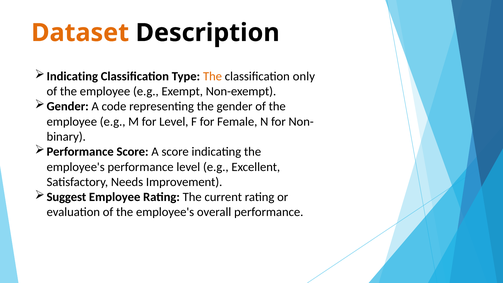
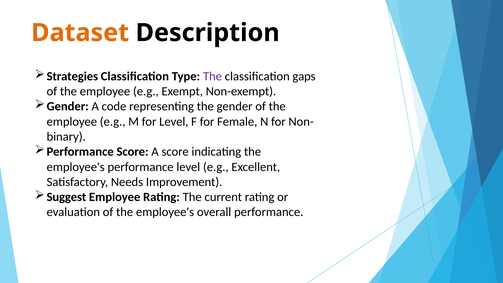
Indicating: Indicating -> Strategies (72, 76)
The colour: orange -> purple (213, 76)
only: only -> gaps (304, 76)
